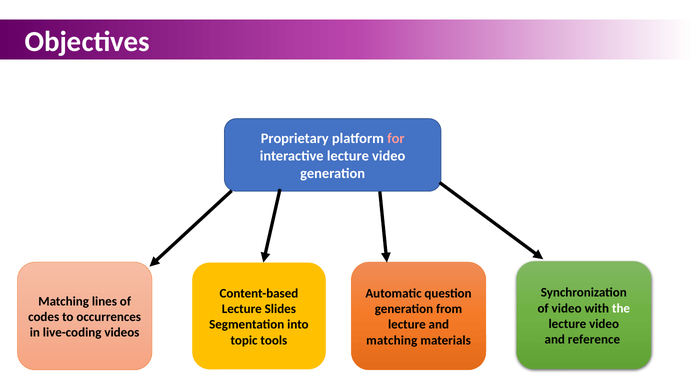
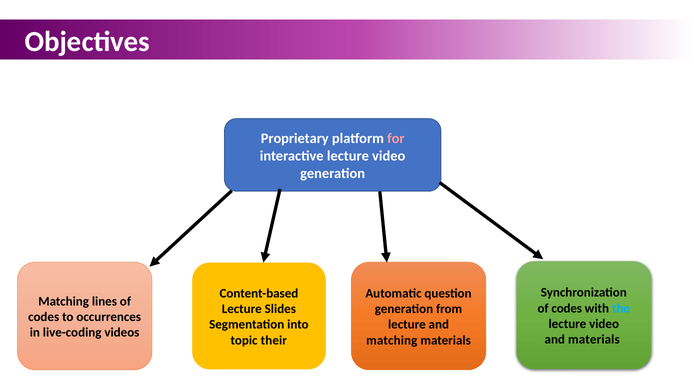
video: video -> codes (567, 308)
the colour: white -> light blue (621, 308)
and reference: reference -> materials (594, 339)
tools: tools -> their (274, 340)
